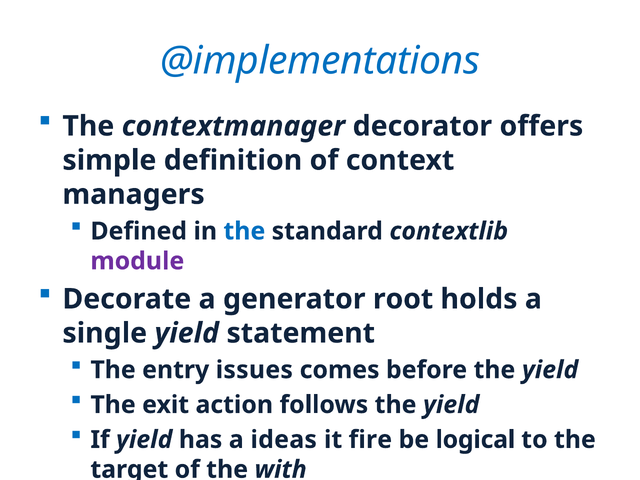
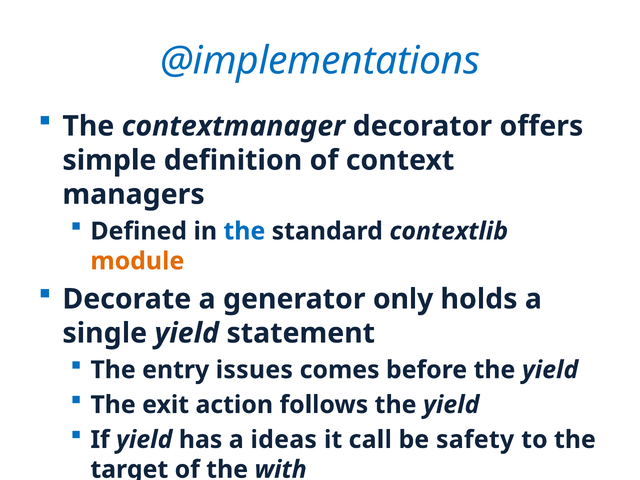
module colour: purple -> orange (137, 261)
root: root -> only (403, 299)
fire: fire -> call (370, 440)
logical: logical -> safety (475, 440)
